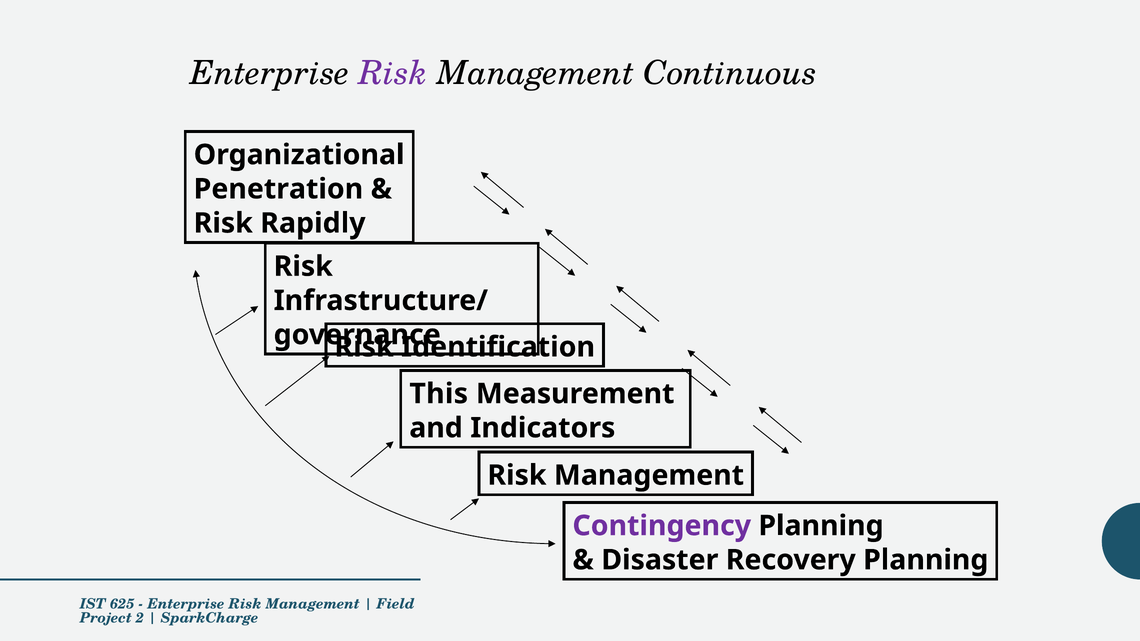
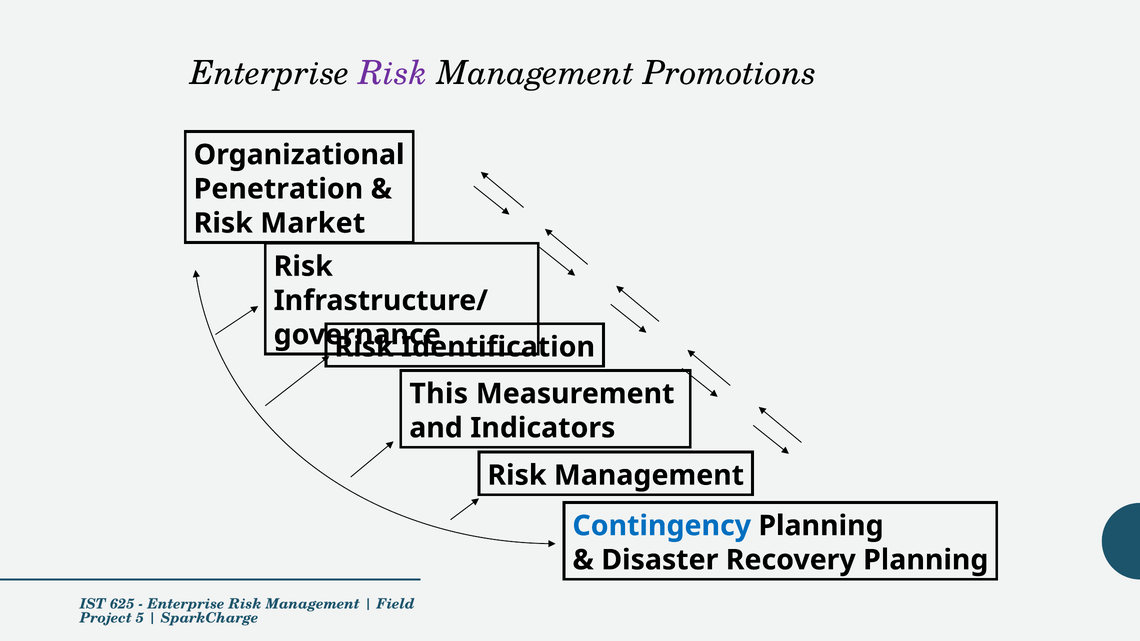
Continuous: Continuous -> Promotions (730, 73)
Rapidly: Rapidly -> Market (313, 223)
Contingency colour: purple -> blue (662, 526)
2: 2 -> 5 (140, 618)
